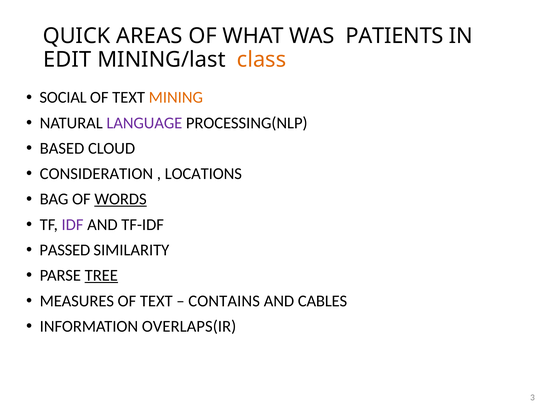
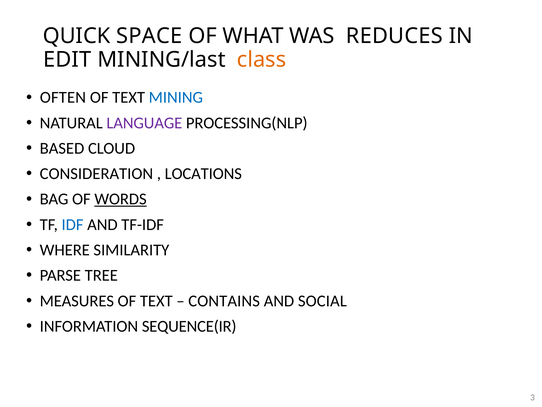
AREAS: AREAS -> SPACE (149, 36)
PATIENTS: PATIENTS -> REDUCES (394, 36)
SOCIAL: SOCIAL -> OFTEN (63, 97)
MINING colour: orange -> blue (176, 97)
IDF colour: purple -> blue (73, 224)
PASSED: PASSED -> WHERE (65, 250)
TREE underline: present -> none (101, 275)
CABLES: CABLES -> SOCIAL (322, 301)
OVERLAPS(IR: OVERLAPS(IR -> SEQUENCE(IR (189, 326)
